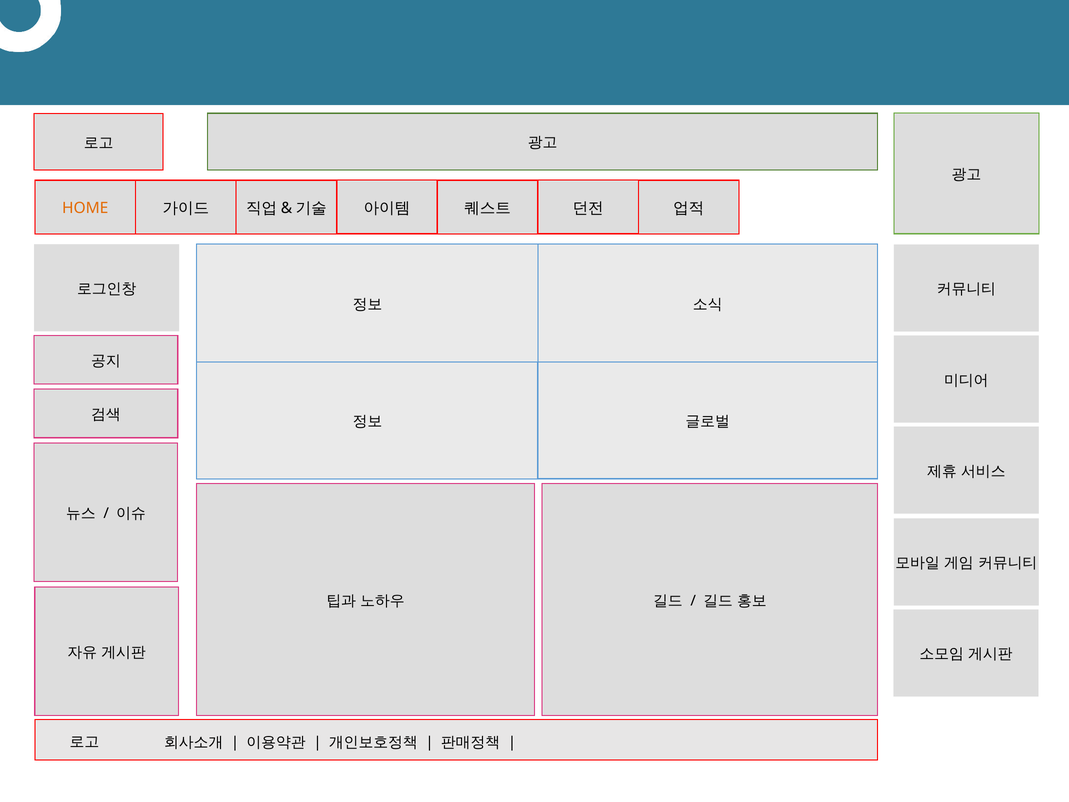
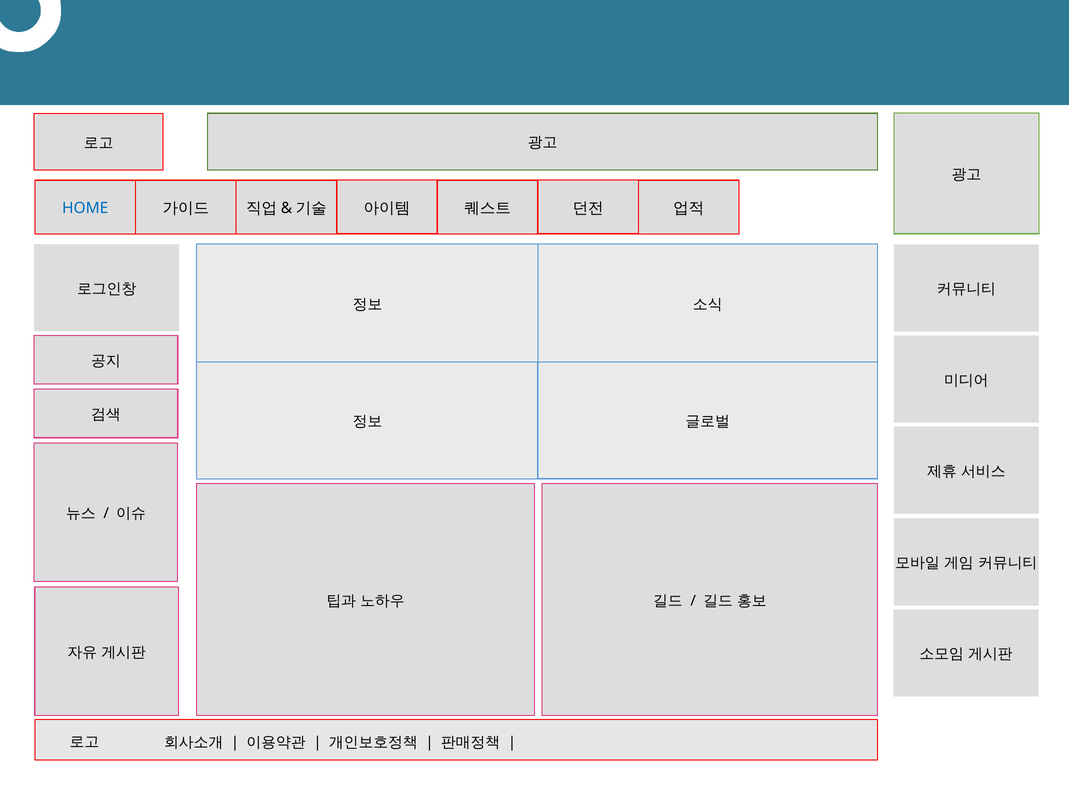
HOME colour: orange -> blue (85, 208)
